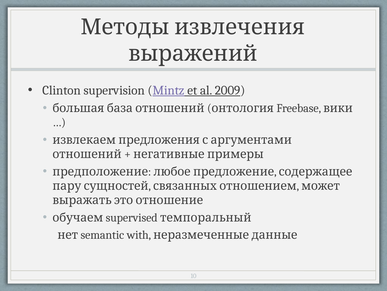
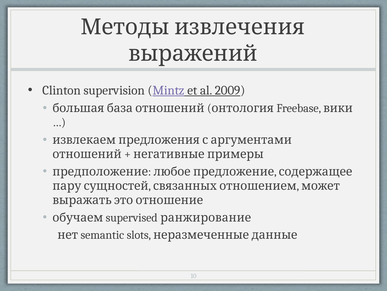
темпоральный: темпоральный -> ранжирование (206, 217)
with: with -> slots (139, 234)
